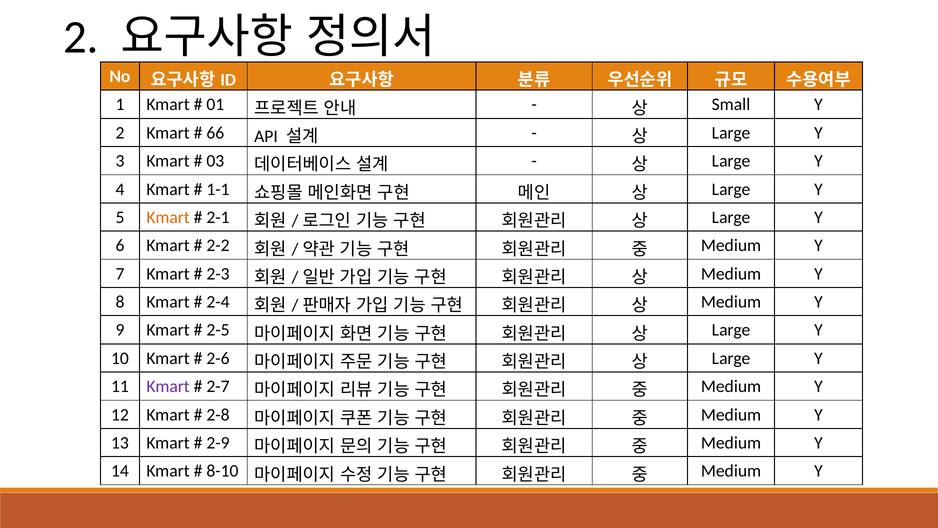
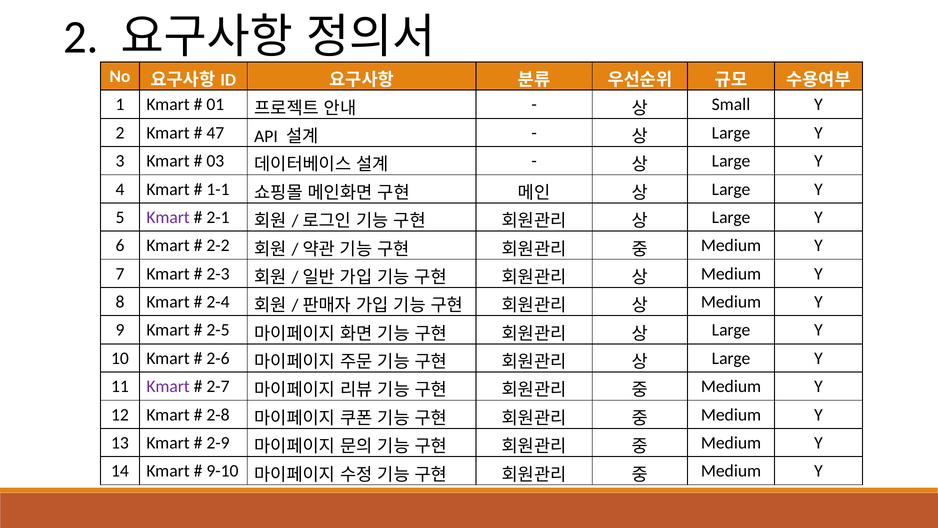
66: 66 -> 47 (215, 133)
Kmart colour: orange -> purple (168, 217)
8-10: 8-10 -> 9-10 (222, 471)
